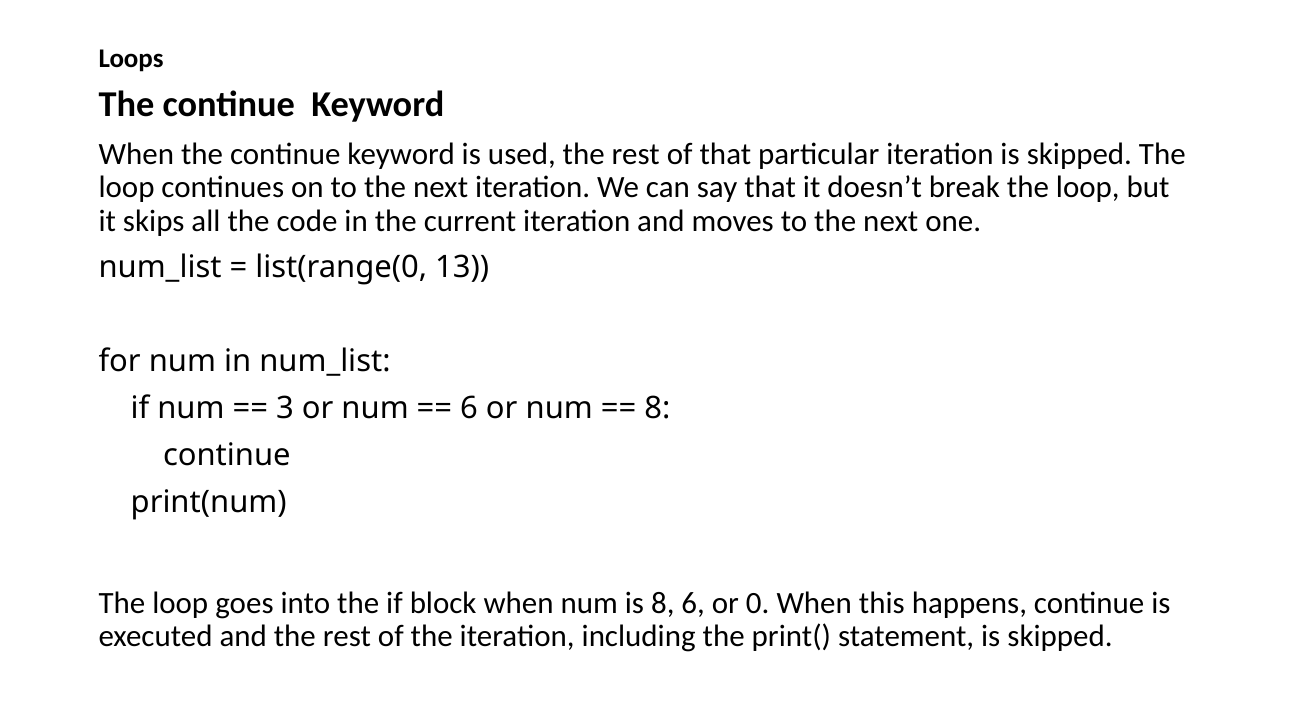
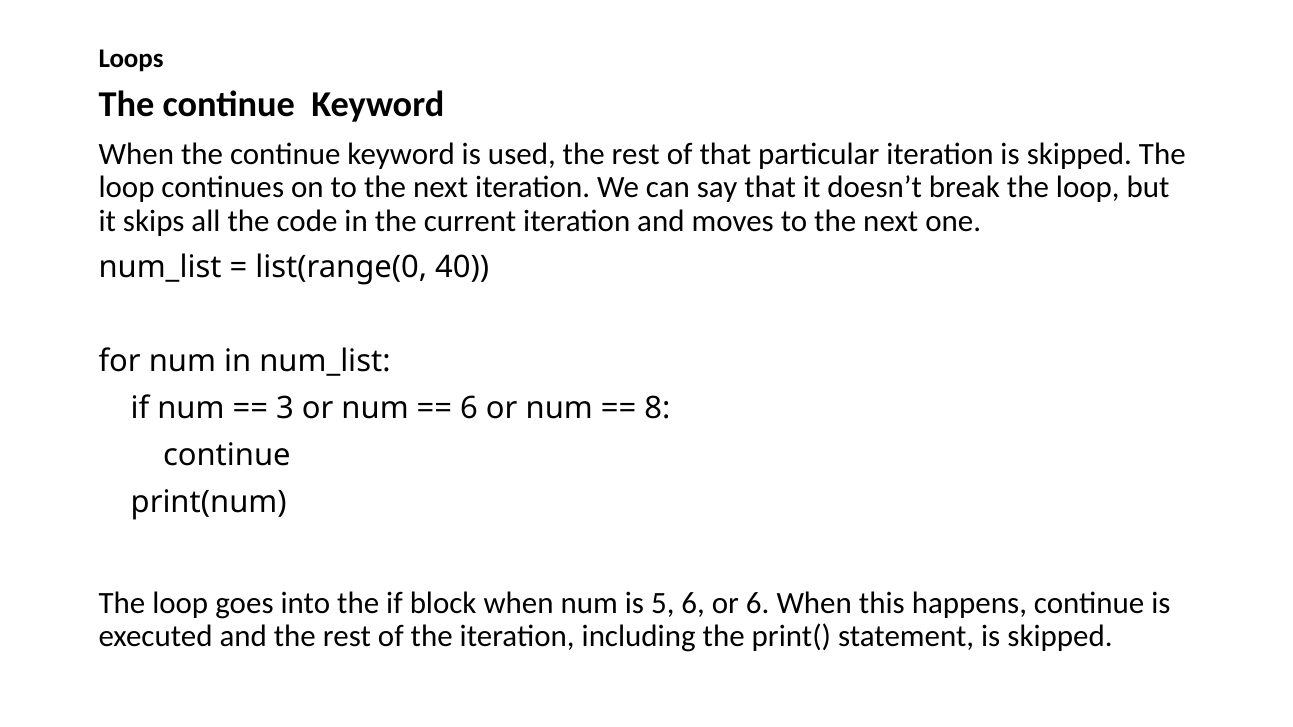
13: 13 -> 40 (462, 268)
is 8: 8 -> 5 (663, 604)
or 0: 0 -> 6 (758, 604)
